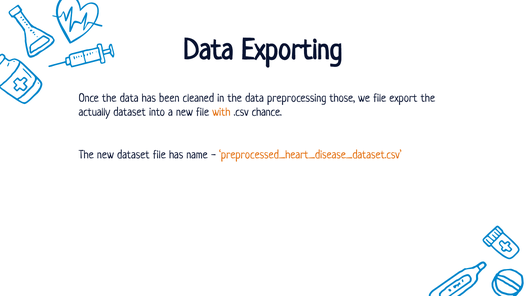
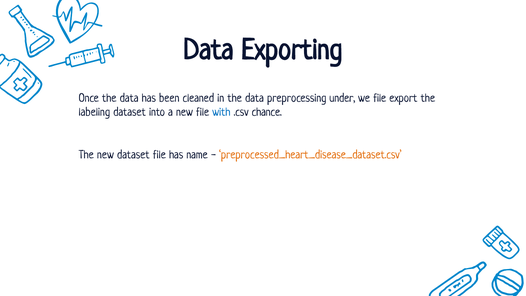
those: those -> under (342, 98)
actually: actually -> labeling (94, 112)
with colour: orange -> blue (221, 112)
